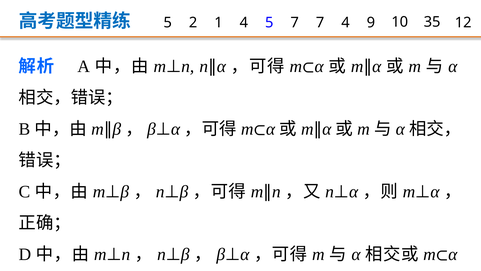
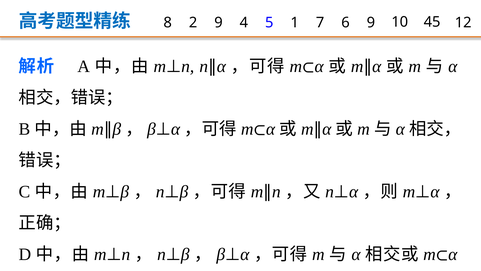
5: 5 -> 8 (168, 23)
2 1: 1 -> 9 (218, 23)
5 7: 7 -> 1 (295, 23)
7 4: 4 -> 6 (345, 23)
35: 35 -> 45 (432, 22)
